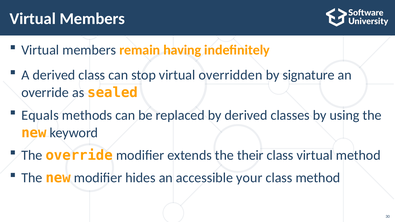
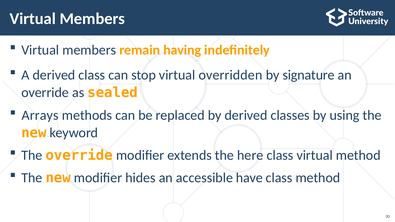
Equals: Equals -> Arrays (40, 115)
their: their -> here (250, 155)
your: your -> have (249, 178)
